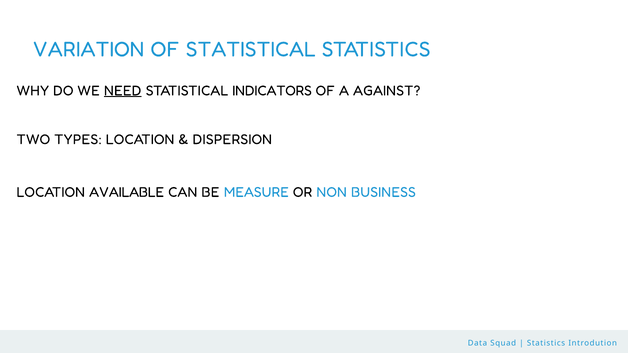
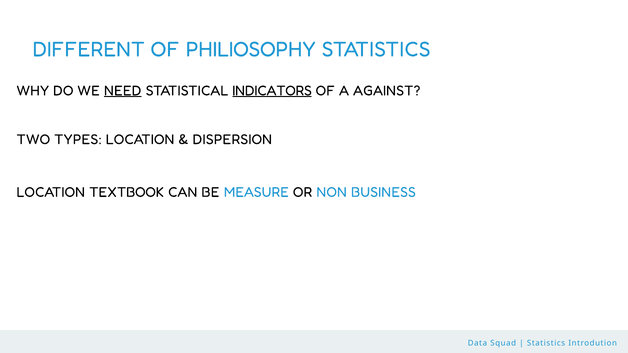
VARIATION: VARIATION -> DIFFERENT (89, 49)
OF STATISTICAL: STATISTICAL -> PHILIOSOPHY (251, 49)
INDICATORS underline: none -> present (272, 91)
AVAILABLE: AVAILABLE -> TEXTBOOK (127, 192)
